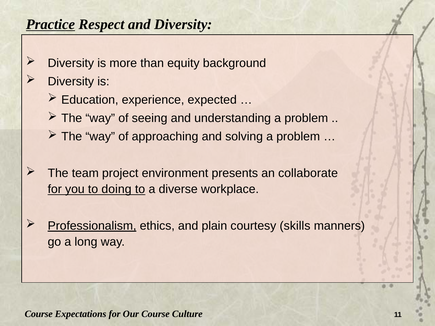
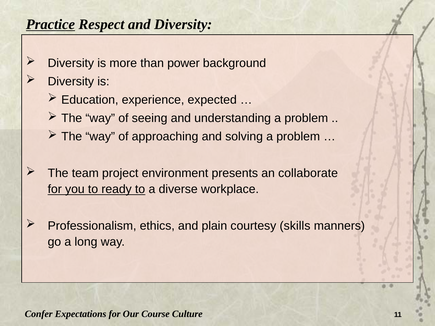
equity: equity -> power (183, 63)
doing: doing -> ready (117, 189)
Professionalism underline: present -> none (92, 226)
Course: Course -> Confer (39, 314)
